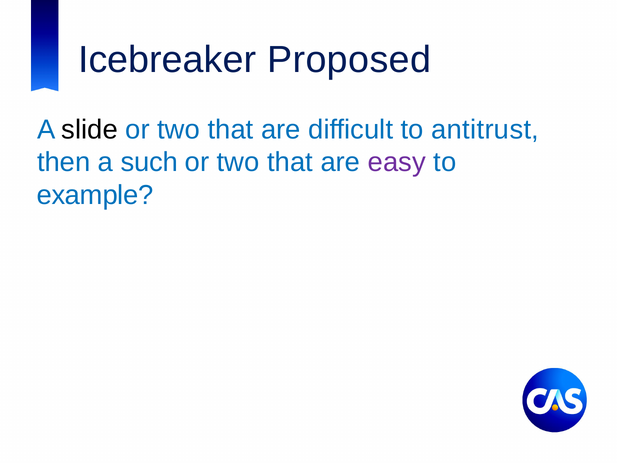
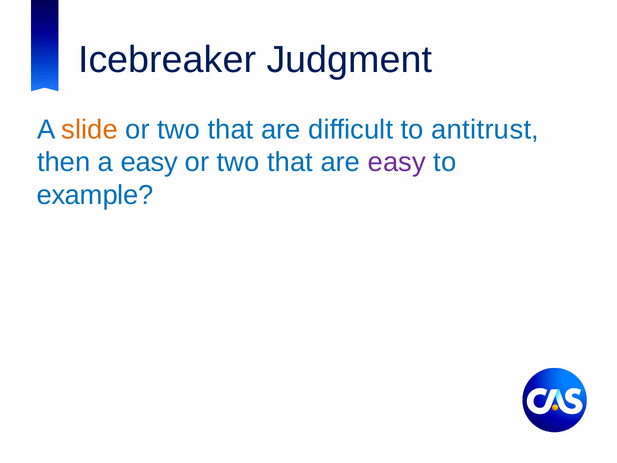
Proposed: Proposed -> Judgment (349, 60)
slide colour: black -> orange (90, 129)
a such: such -> easy (149, 162)
